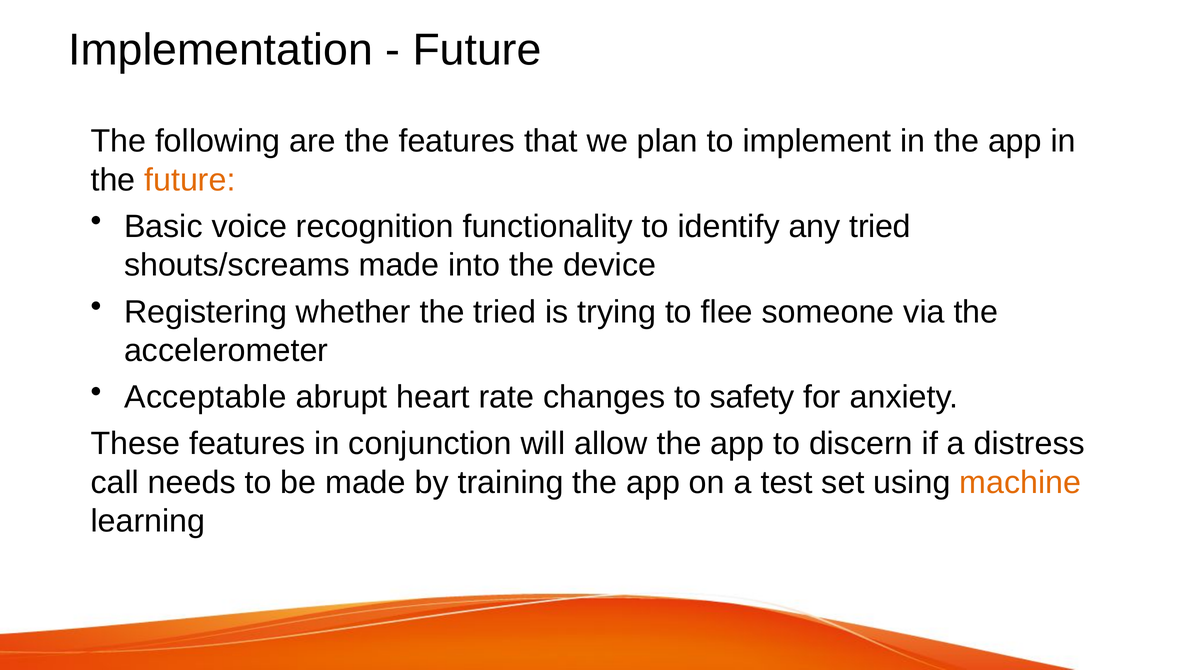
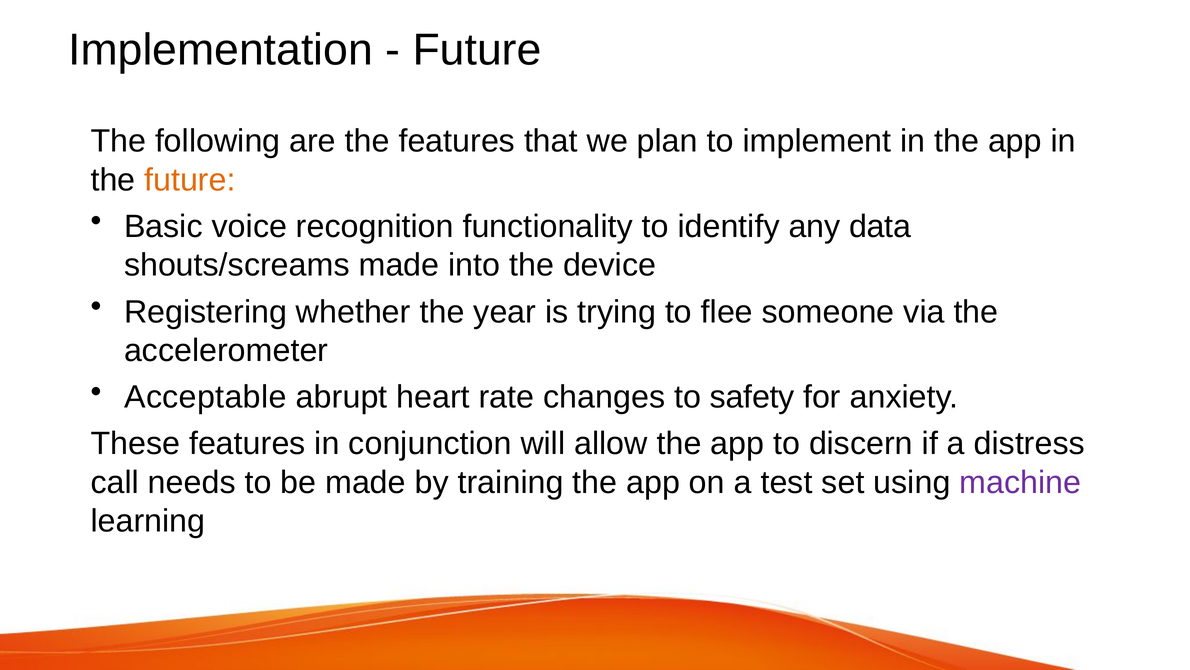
any tried: tried -> data (880, 226)
the tried: tried -> year (505, 312)
machine colour: orange -> purple (1020, 482)
